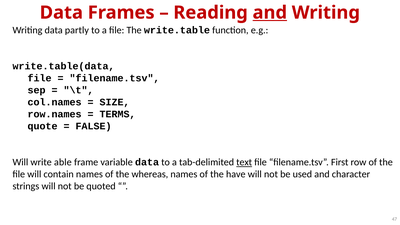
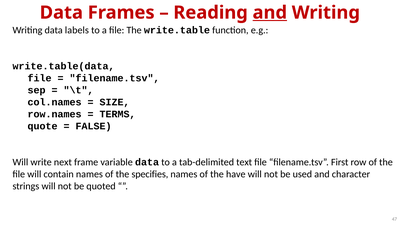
partly: partly -> labels (77, 30)
able: able -> next (63, 162)
text underline: present -> none (244, 162)
whereas: whereas -> specifies (150, 174)
